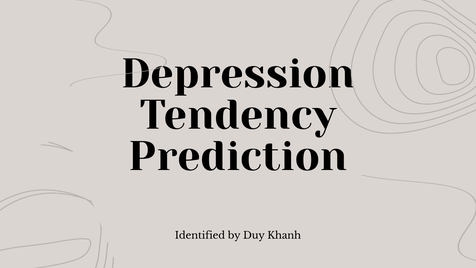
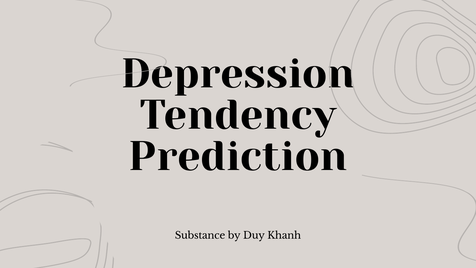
Identified: Identified -> Substance (200, 235)
